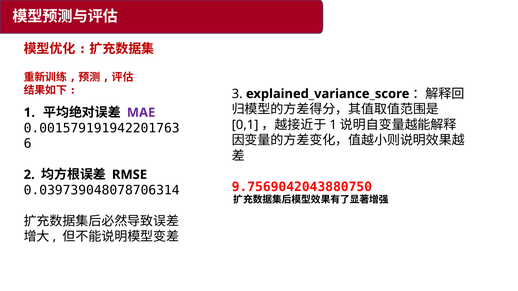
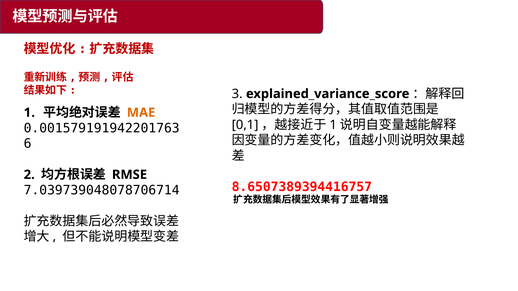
MAE colour: purple -> orange (141, 113)
9.7569042043880750: 9.7569042043880750 -> 8.6507389394416757 (302, 187)
0.039739048078706314: 0.039739048078706314 -> 7.039739048078706714 (102, 190)
